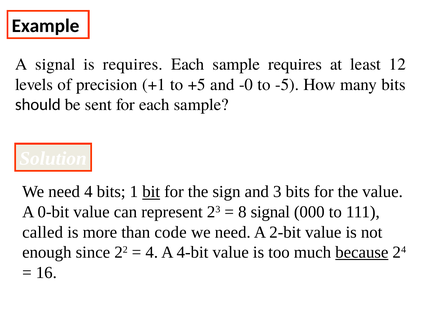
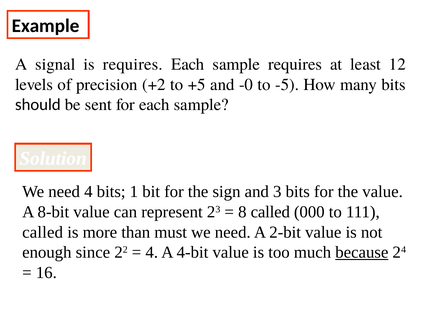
+1: +1 -> +2 (154, 85)
bit underline: present -> none (151, 192)
0-bit: 0-bit -> 8-bit (53, 212)
8 signal: signal -> called (270, 212)
code: code -> must (171, 232)
